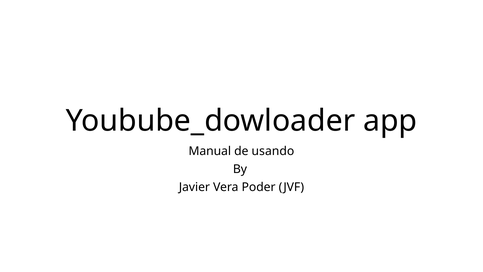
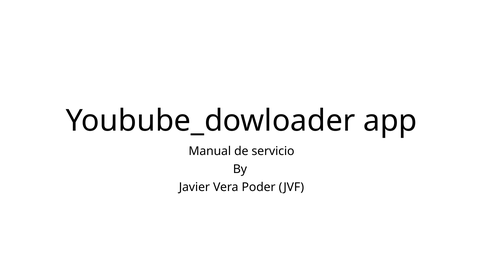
usando: usando -> servicio (273, 151)
